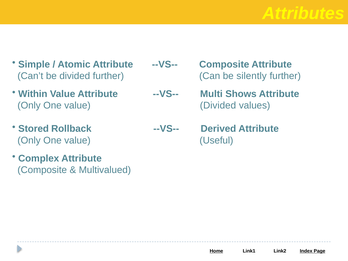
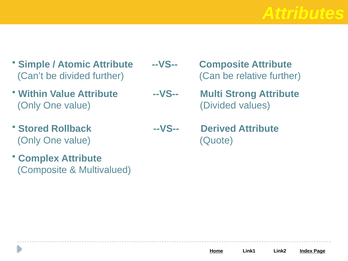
silently: silently -> relative (252, 76)
Shows: Shows -> Strong (241, 94)
Useful: Useful -> Quote (216, 140)
